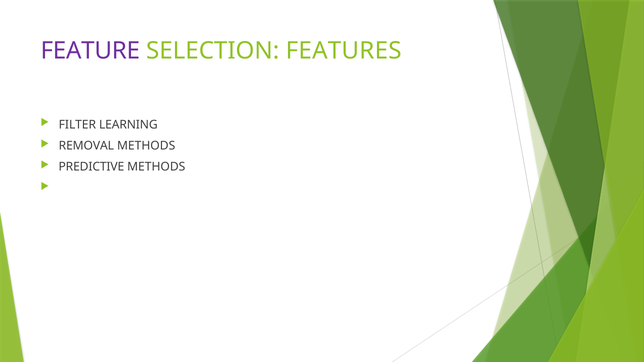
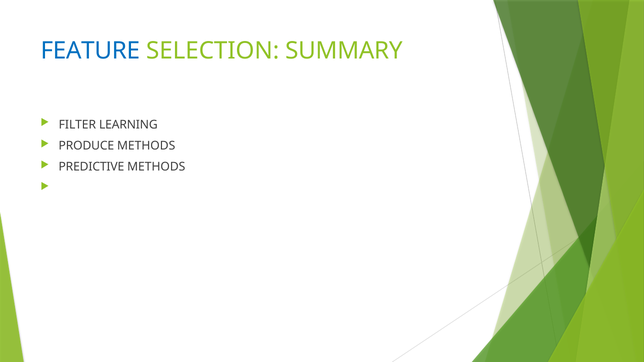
FEATURE colour: purple -> blue (90, 51)
FEATURES: FEATURES -> SUMMARY (344, 51)
REMOVAL: REMOVAL -> PRODUCE (86, 146)
